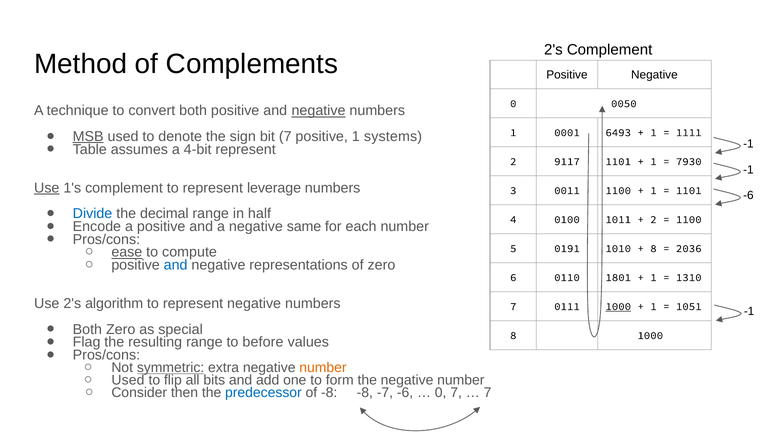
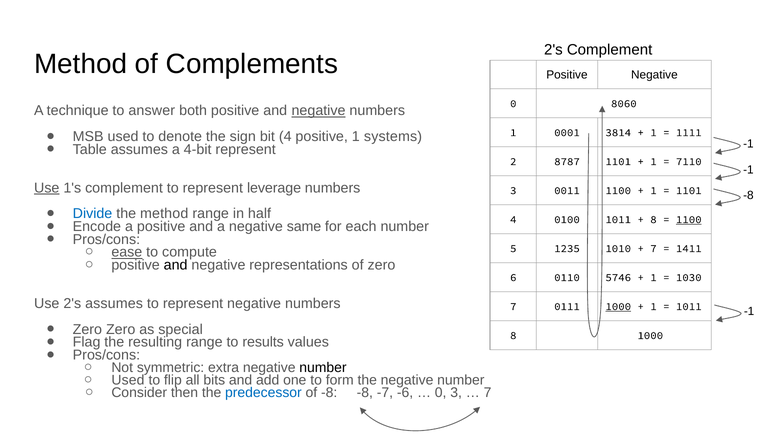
0050: 0050 -> 8060 (624, 104)
convert: convert -> answer (152, 111)
MSB underline: present -> none (88, 136)
bit 7: 7 -> 4 (285, 136)
6493: 6493 -> 3814 (618, 133)
9117: 9117 -> 8787 (567, 161)
7930: 7930 -> 7110 (689, 161)
-6: -6 -> -8 (748, 196)
the decimal: decimal -> method (164, 214)
2: 2 -> 8 (653, 219)
1100 underline: none -> present (689, 219)
0191: 0191 -> 1235 (567, 248)
8: 8 -> 7 (653, 248)
2036: 2036 -> 1411 (689, 248)
and colour: blue -> black (176, 265)
1801: 1801 -> 5746 (618, 277)
1310: 1310 -> 1030 (689, 277)
2's algorithm: algorithm -> assumes (114, 303)
1051: 1051 -> 1011 (689, 306)
Both: Both -> Zero (87, 329)
before: before -> results (263, 342)
symmetric underline: present -> none (171, 368)
number colour: orange -> black (323, 368)
0 7: 7 -> 3 (456, 393)
